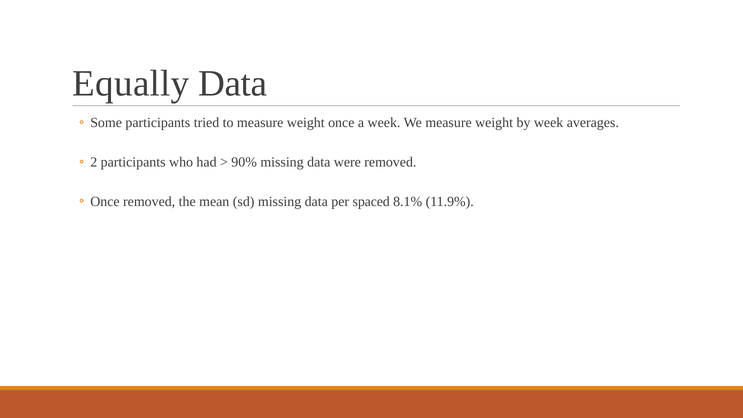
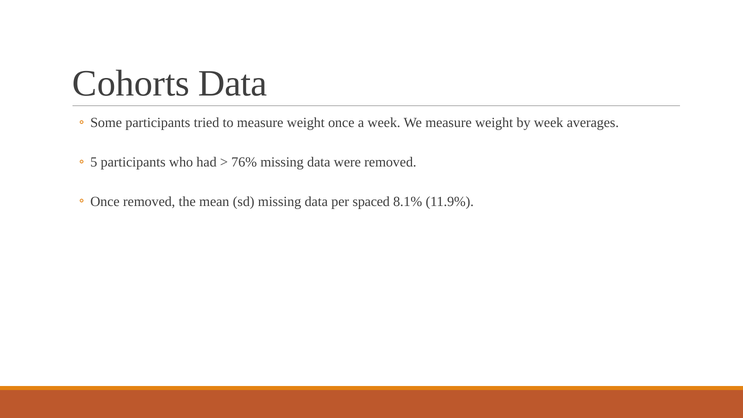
Equally: Equally -> Cohorts (131, 83)
2: 2 -> 5 (94, 162)
90%: 90% -> 76% (244, 162)
